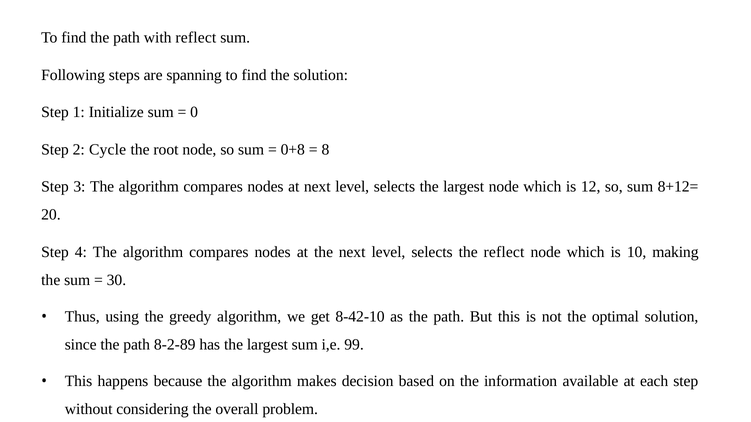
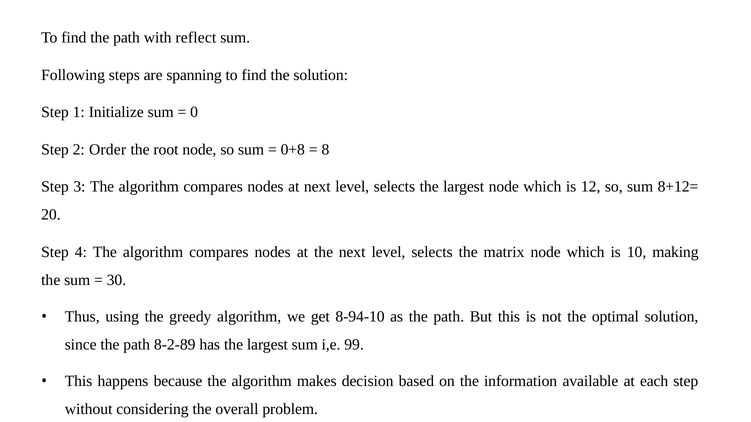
Cycle: Cycle -> Order (108, 150)
the reflect: reflect -> matrix (504, 252)
8-42-10: 8-42-10 -> 8-94-10 (360, 317)
